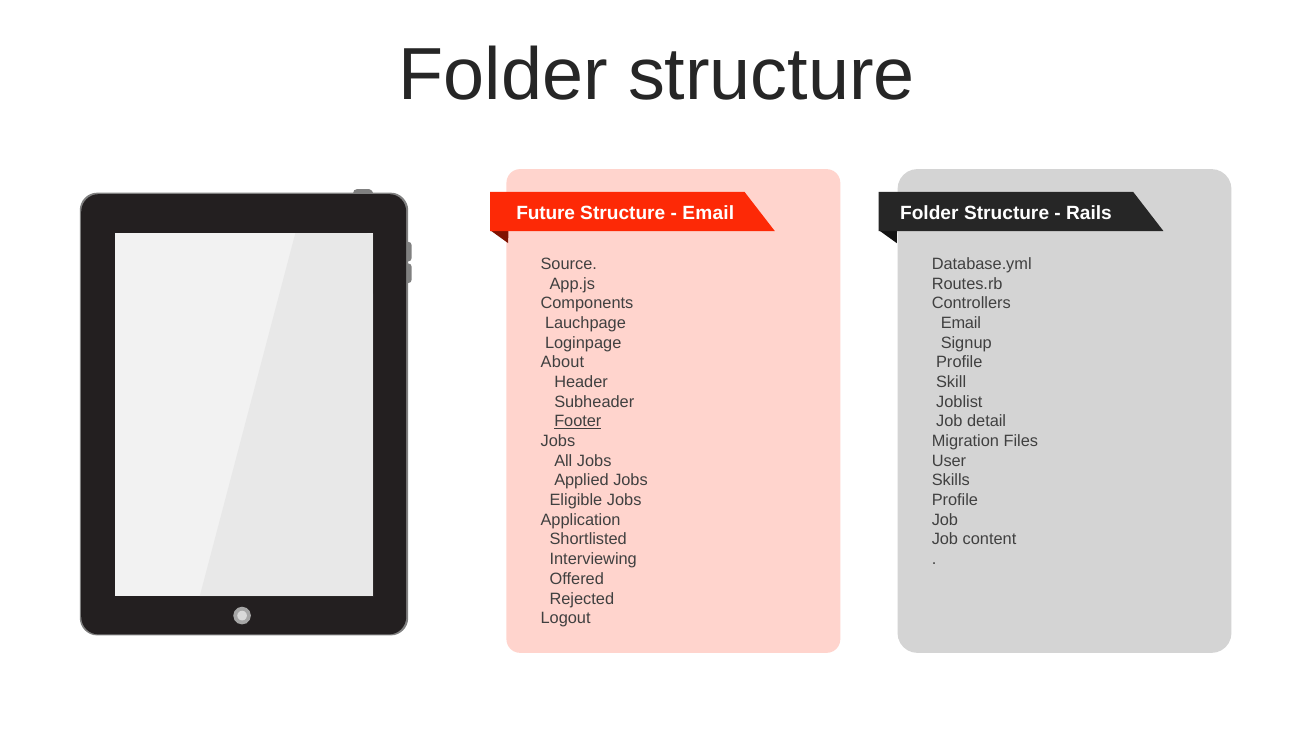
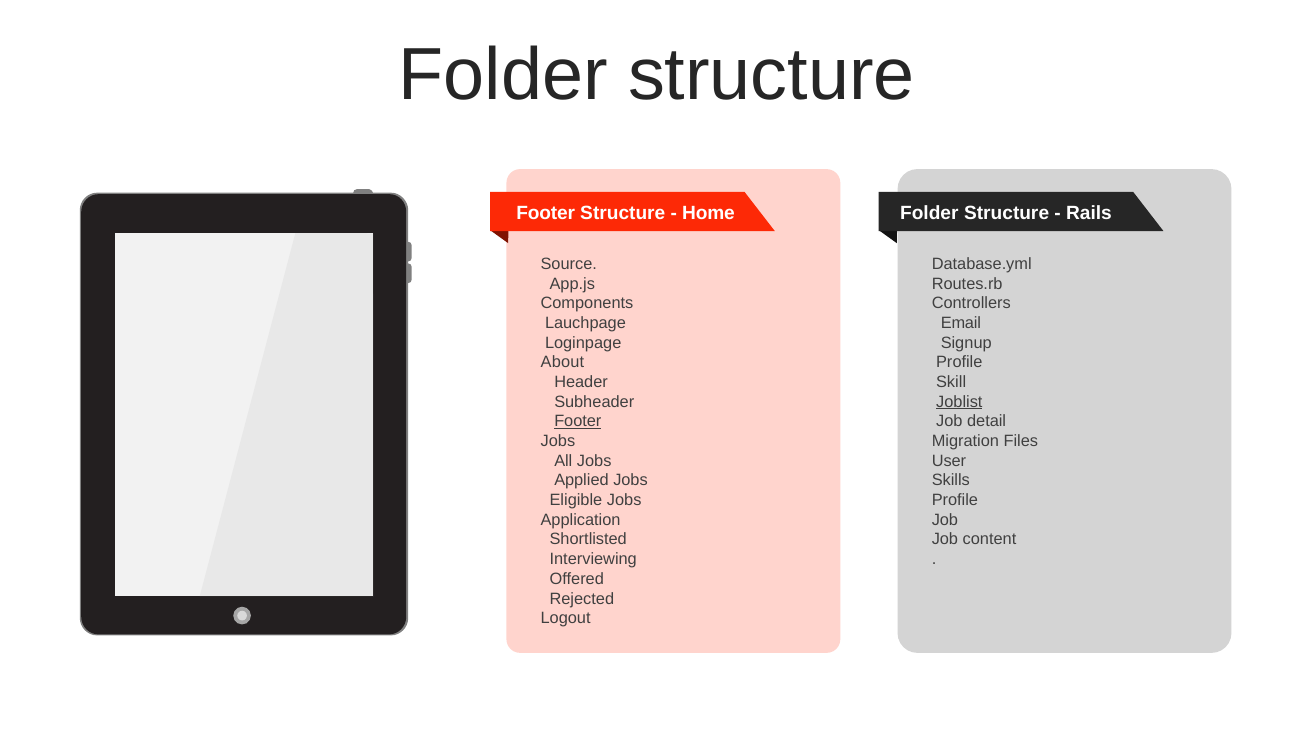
Future: Future -> Footer (546, 213)
Email: Email -> Home (708, 213)
Joblist underline: none -> present (959, 402)
